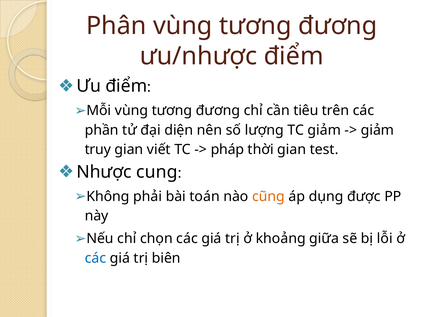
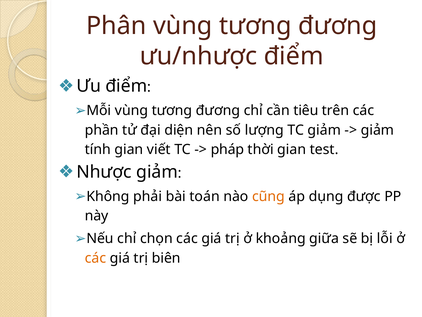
truy: truy -> tính (98, 149)
Nhược cung: cung -> giảm (157, 172)
các colour: blue -> orange (95, 258)
